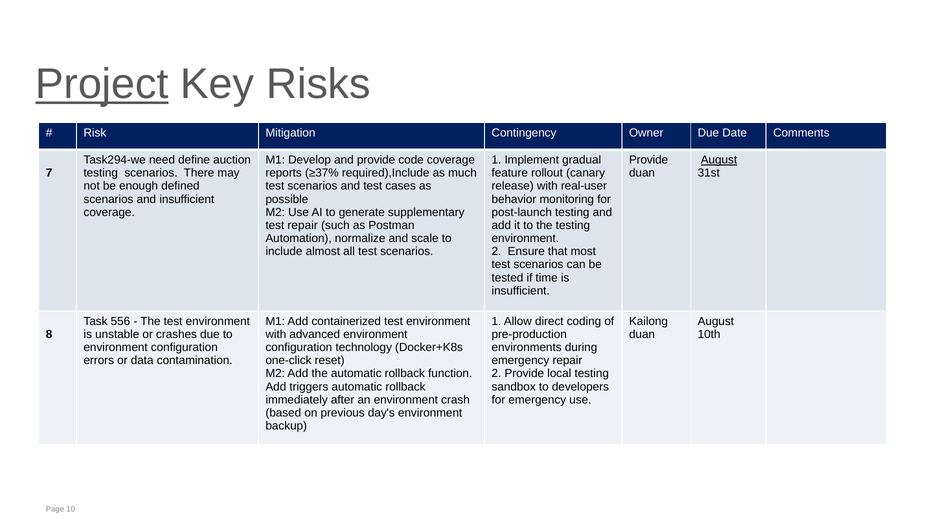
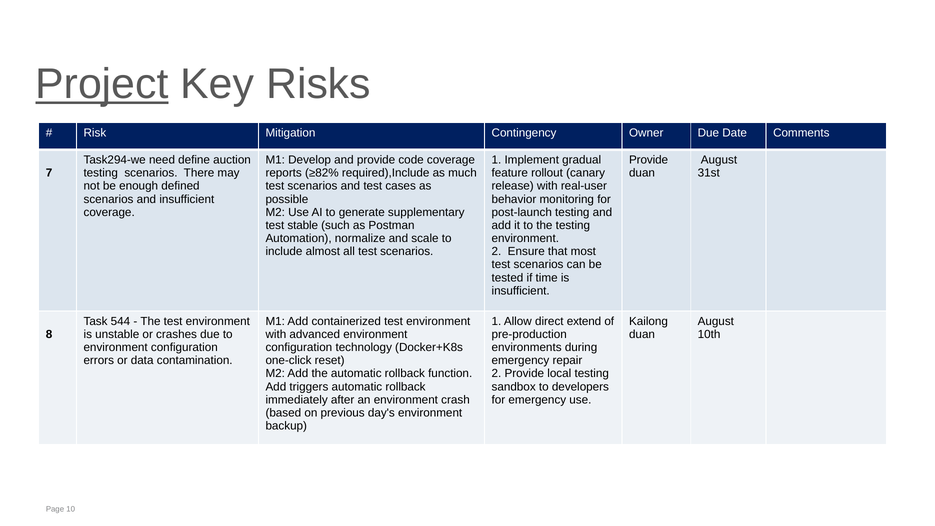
August underline: present -> none (719, 160)
≥37%: ≥37% -> ≥82% (322, 173)
test repair: repair -> stable (303, 225)
556: 556 -> 544 (120, 321)
coding: coding -> extend (584, 321)
